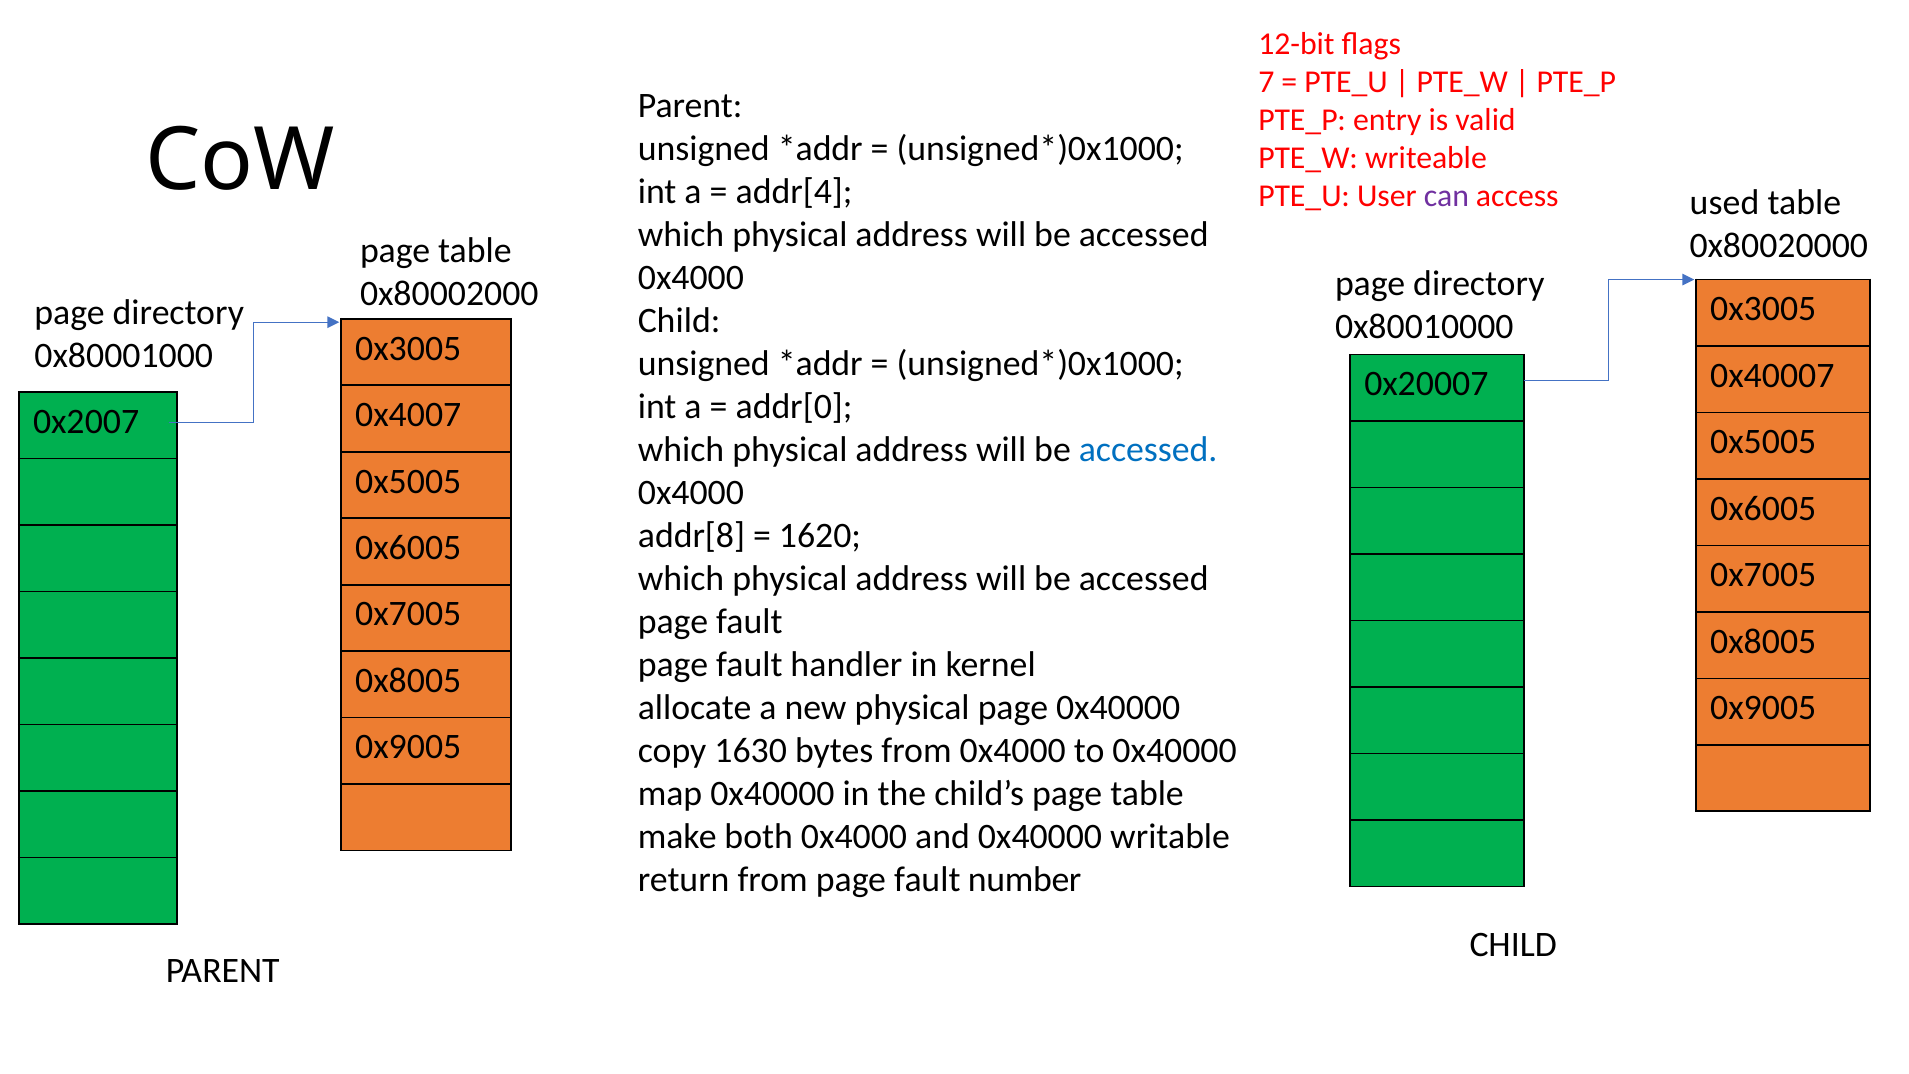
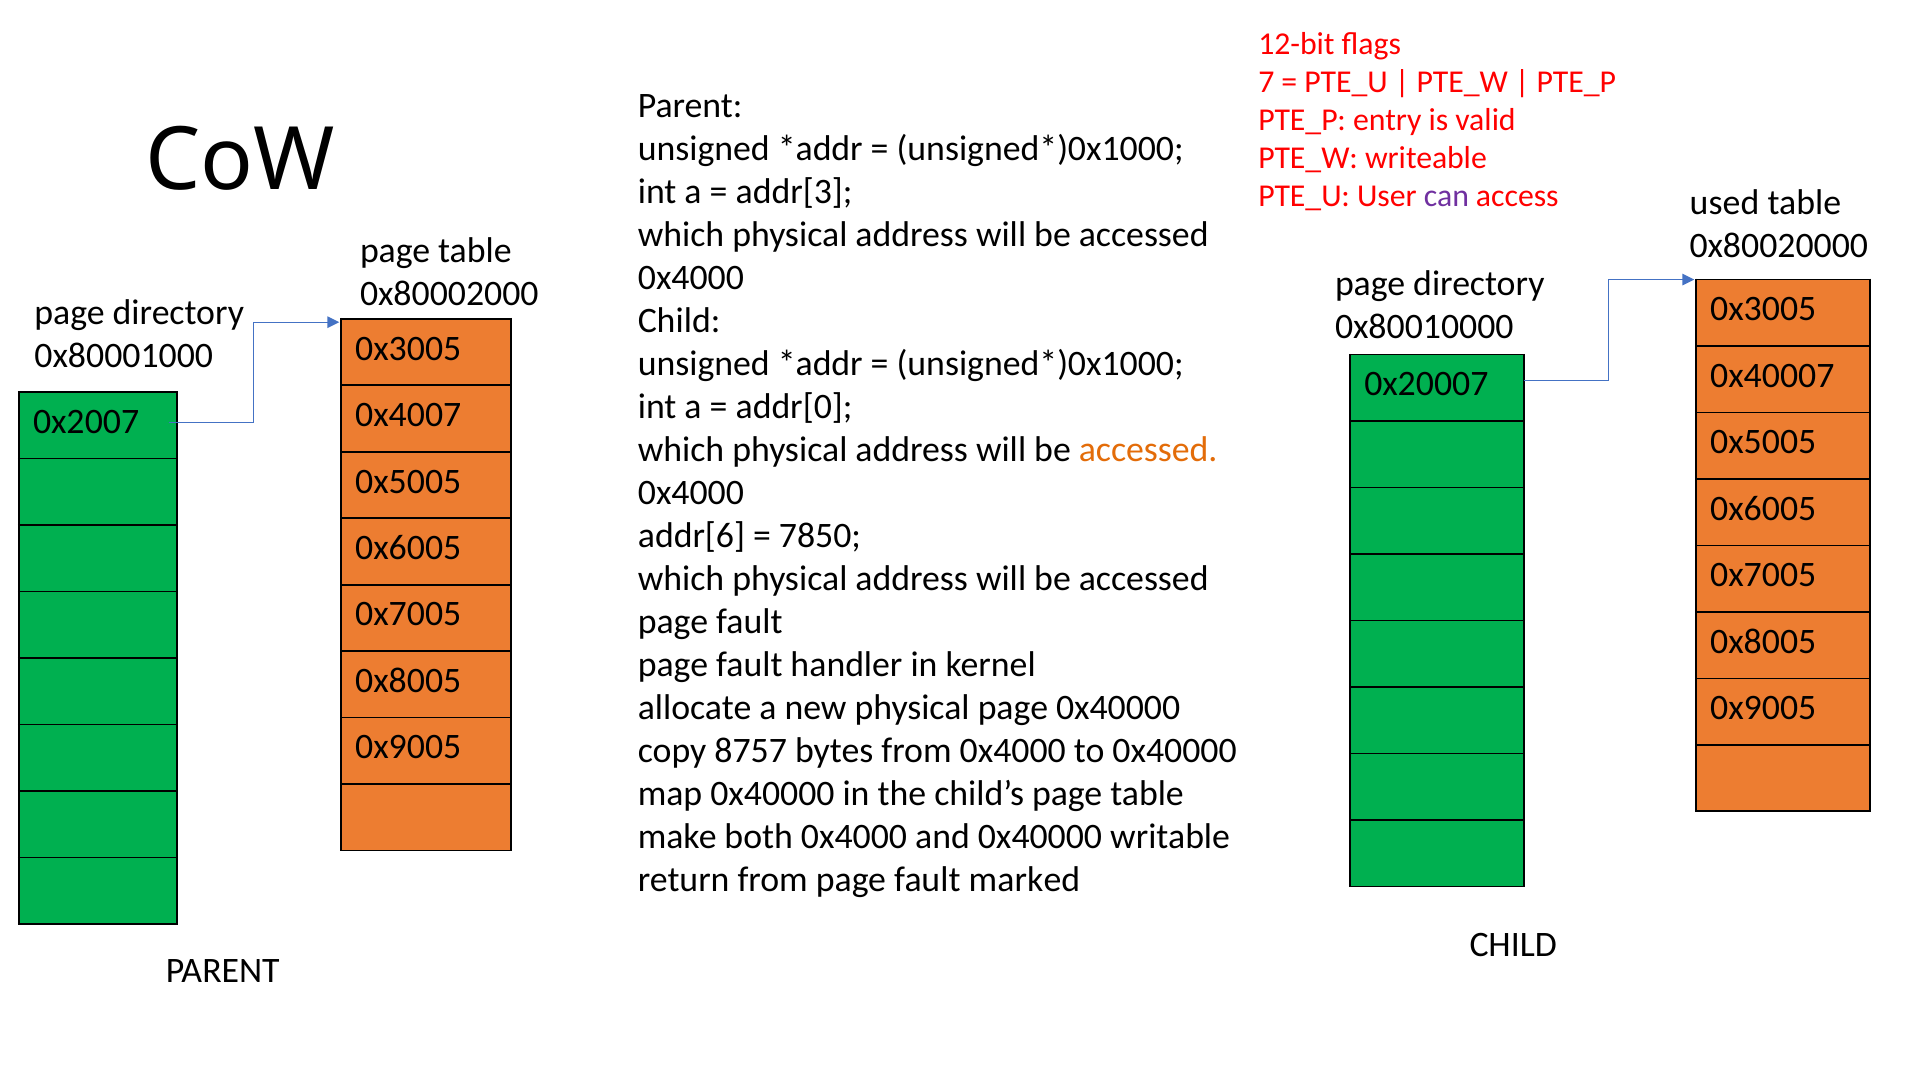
addr[4: addr[4 -> addr[3 (794, 192)
accessed colour: blue -> orange (1148, 450)
addr[8: addr[8 -> addr[6 (691, 535)
1620: 1620 -> 7850 (820, 535)
1630: 1630 -> 8757 (751, 750)
number: number -> marked (1024, 879)
